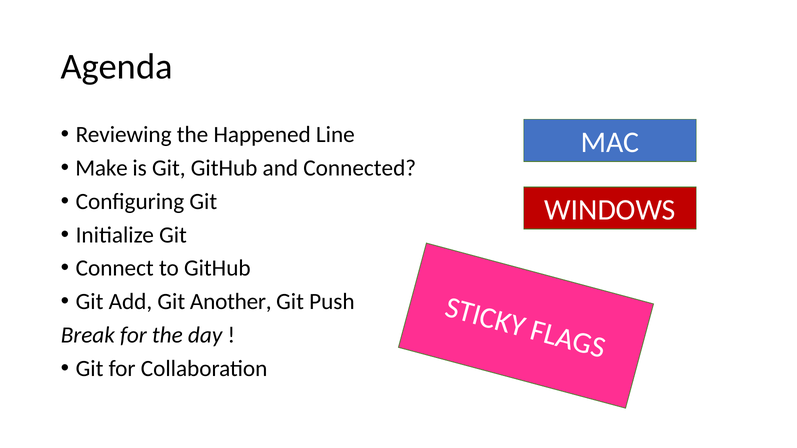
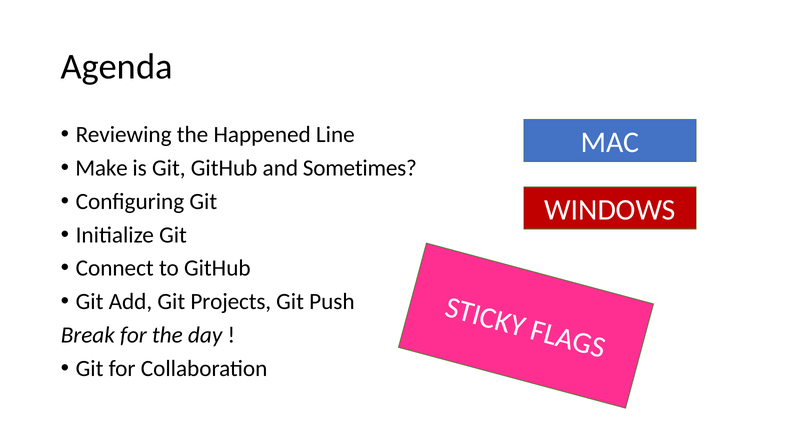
Connected: Connected -> Sometimes (360, 168)
Another: Another -> Projects (231, 302)
